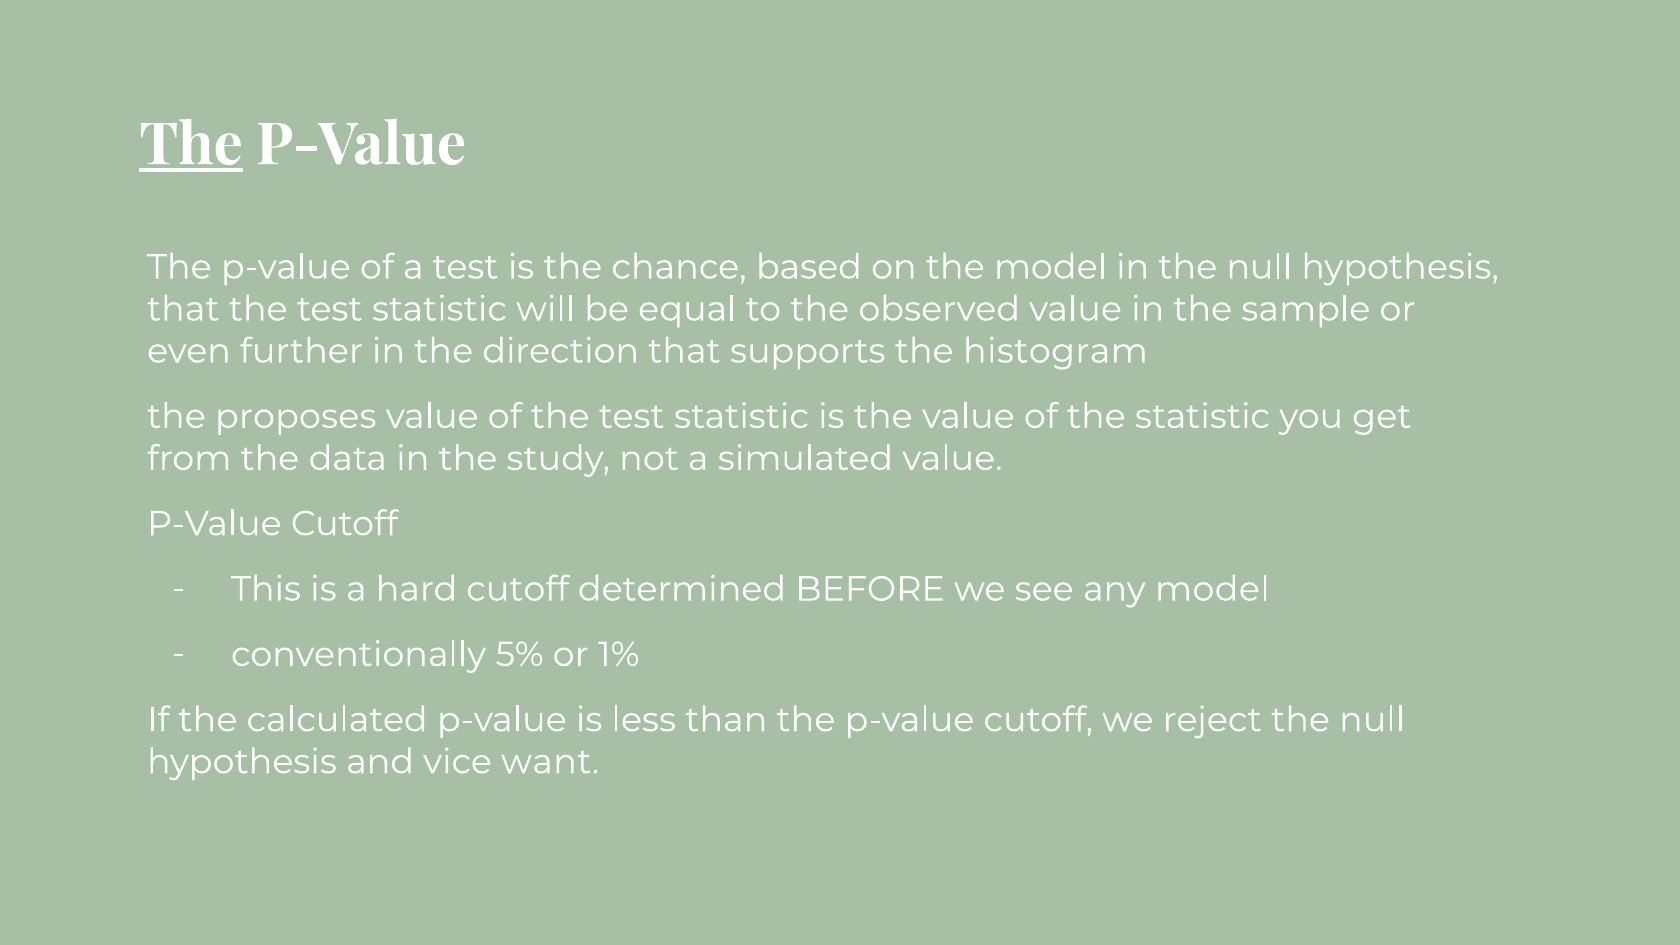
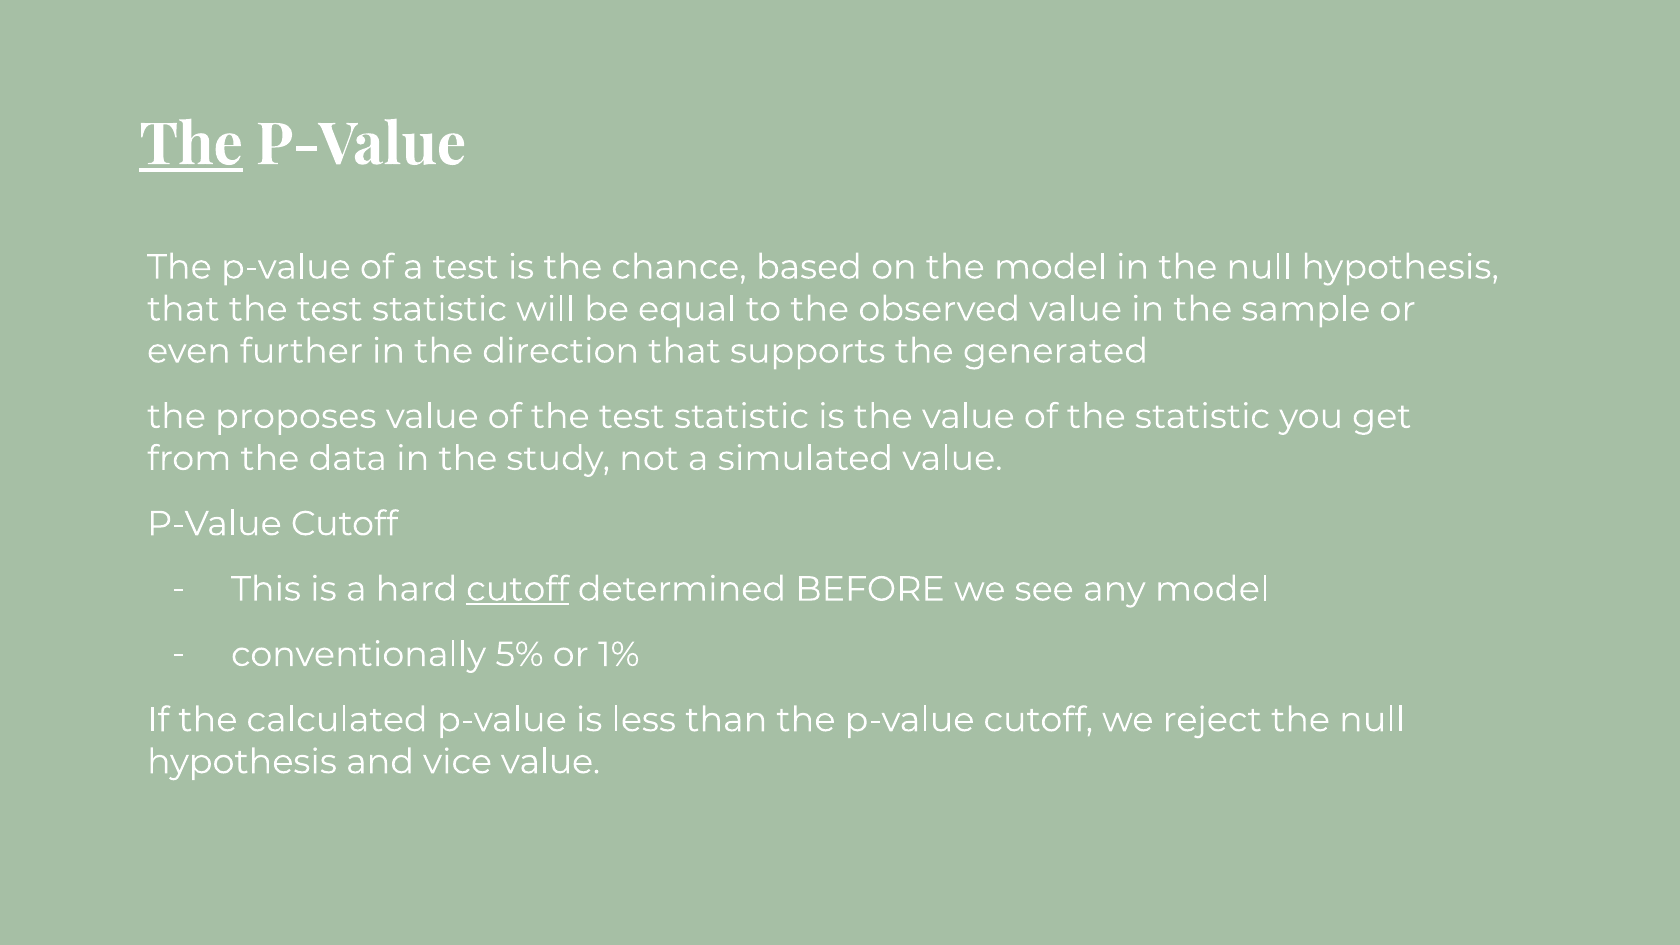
histogram: histogram -> generated (1056, 351)
cutoff underline: none -> present (518, 589)
vice want: want -> value (551, 762)
